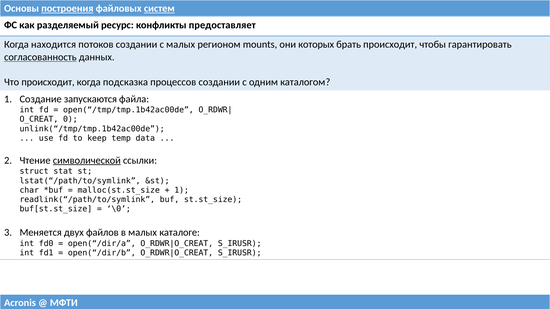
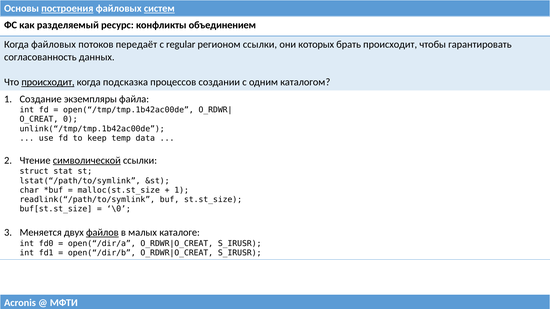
предоставляет: предоставляет -> объединением (222, 25)
Когда находится: находится -> файловых (54, 45)
потоков создании: создании -> передаёт (136, 45)
с малых: малых -> regular (181, 45)
регионом mounts: mounts -> ссылки (260, 45)
согласованность underline: present -> none (40, 57)
происходит underline: none -> present (48, 82)
запускаются: запускаются -> экземпляры (90, 99)
файлов underline: none -> present (102, 233)
